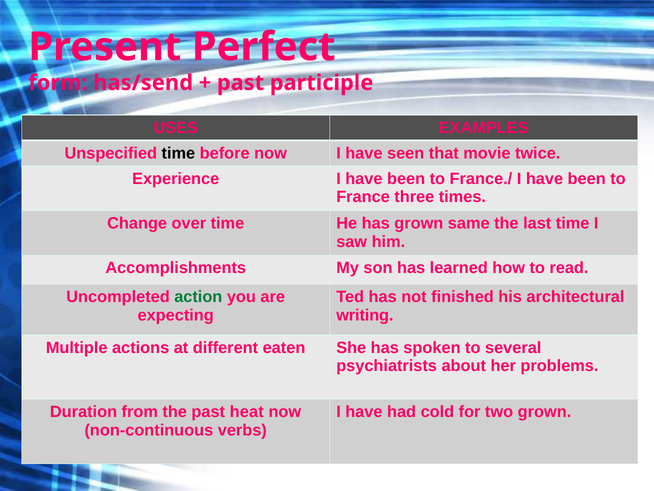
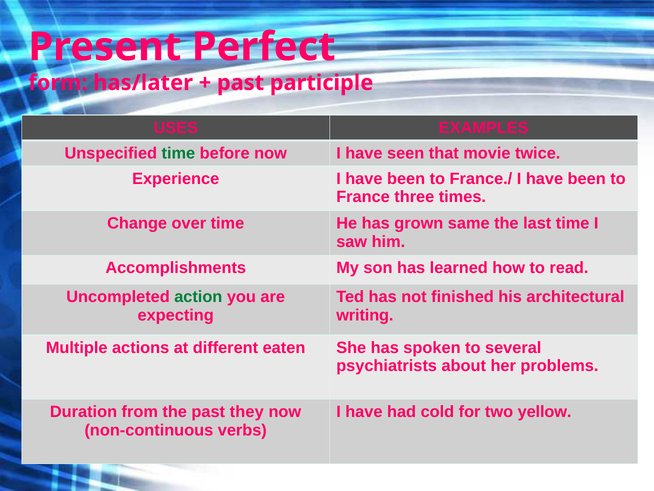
has/send: has/send -> has/later (143, 83)
time colour: black -> green (178, 153)
heat: heat -> they (247, 412)
two grown: grown -> yellow (545, 412)
